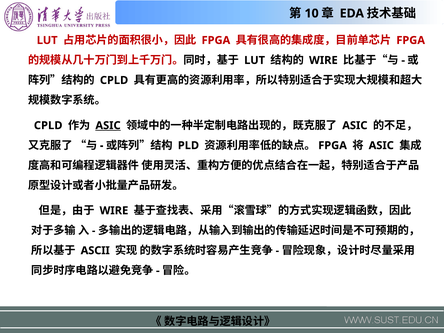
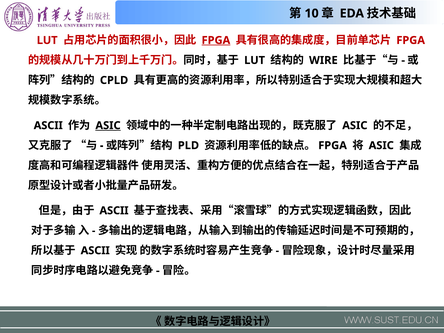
FPGA underline: none -> present (216, 40)
CPLD: CPLD -> ASCII (48, 125)
WIRE: WIRE -> ASCII (114, 211)
